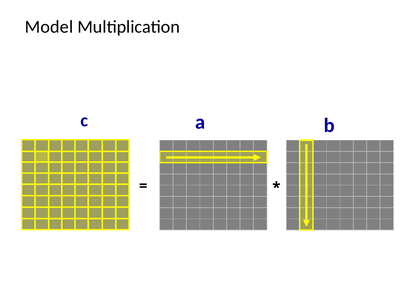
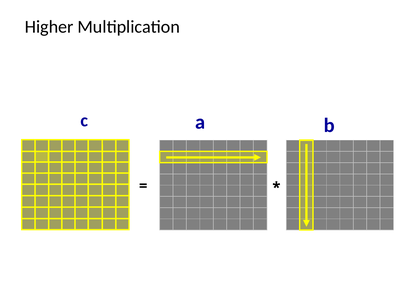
Model: Model -> Higher (49, 27)
